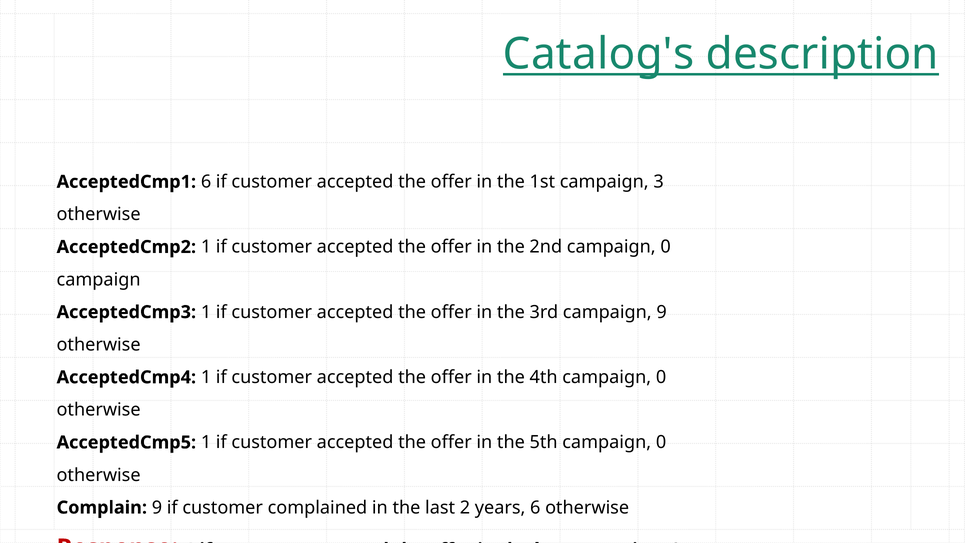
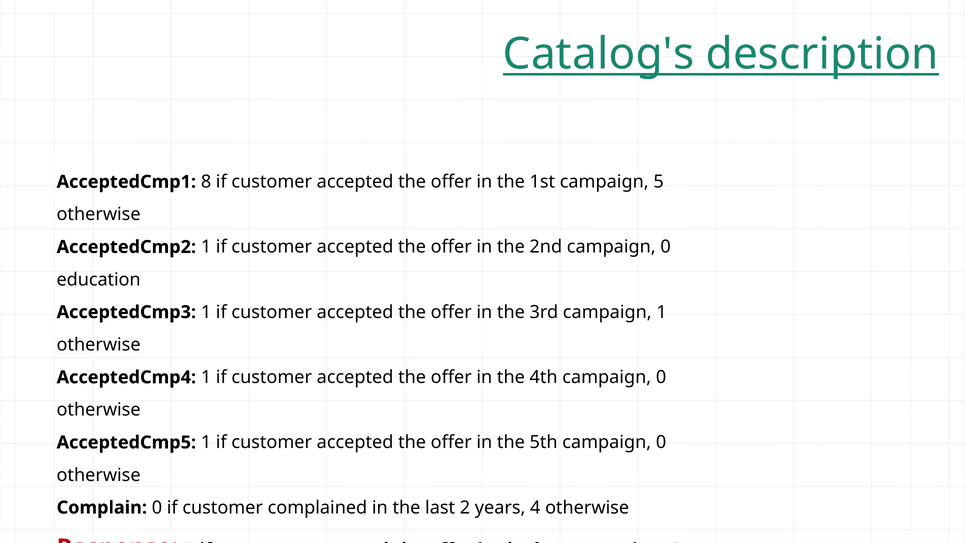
AcceptedCmp1 6: 6 -> 8 (206, 182)
3: 3 -> 5 (659, 182)
campaign: campaign -> education (99, 279)
campaign 9: 9 -> 1 (662, 312)
Complain 9: 9 -> 0 (157, 507)
years 6: 6 -> 4 (535, 507)
